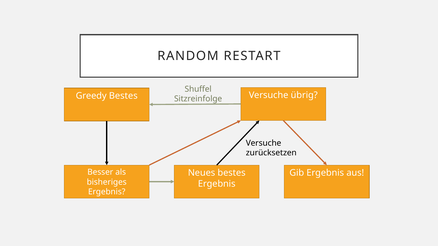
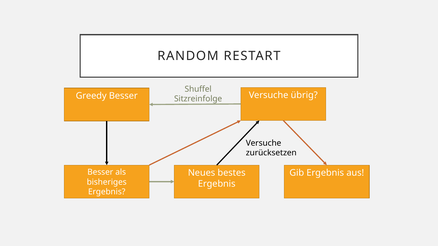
Greedy Bestes: Bestes -> Besser (123, 96)
